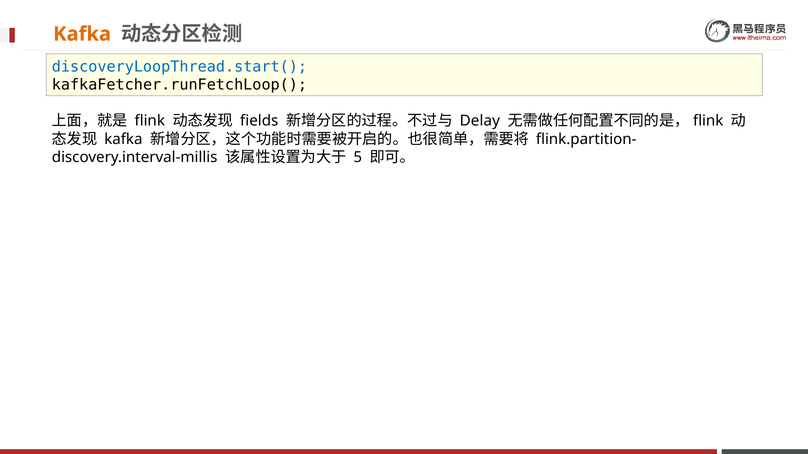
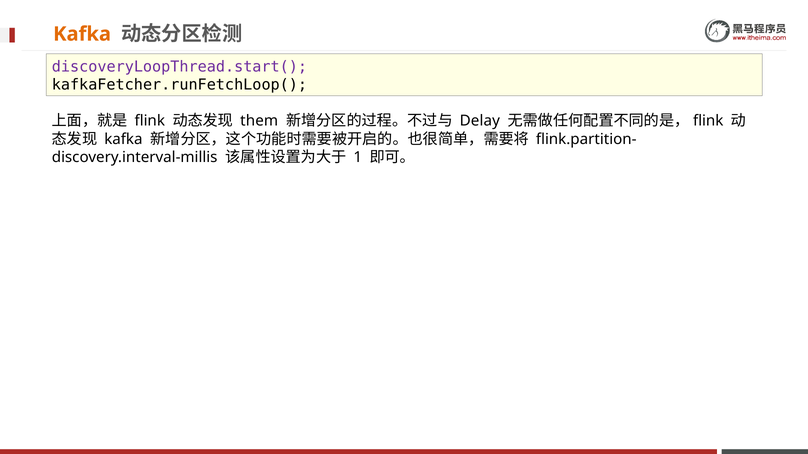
discoveryLoopThread.start( colour: blue -> purple (179, 67)
fields: fields -> them (259, 121)
5: 5 -> 1 (358, 157)
